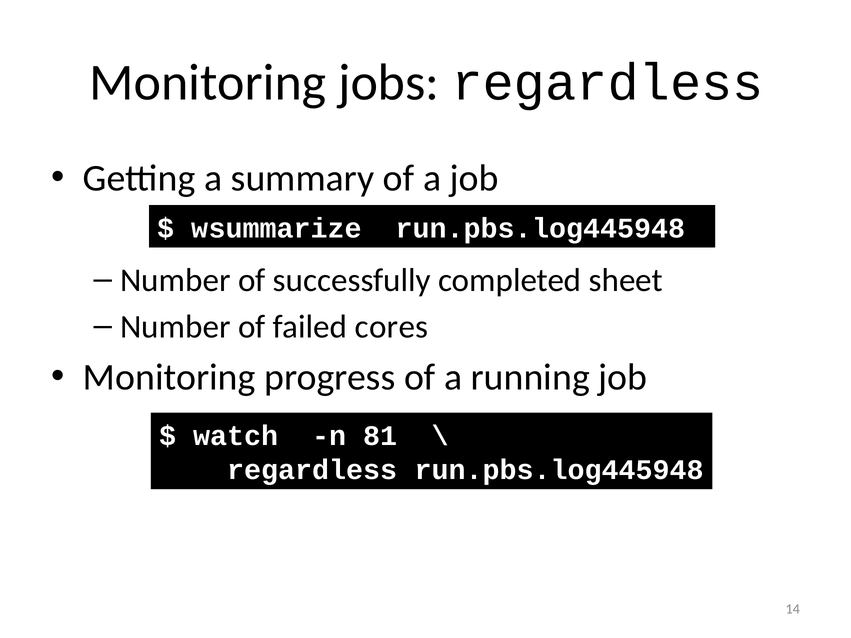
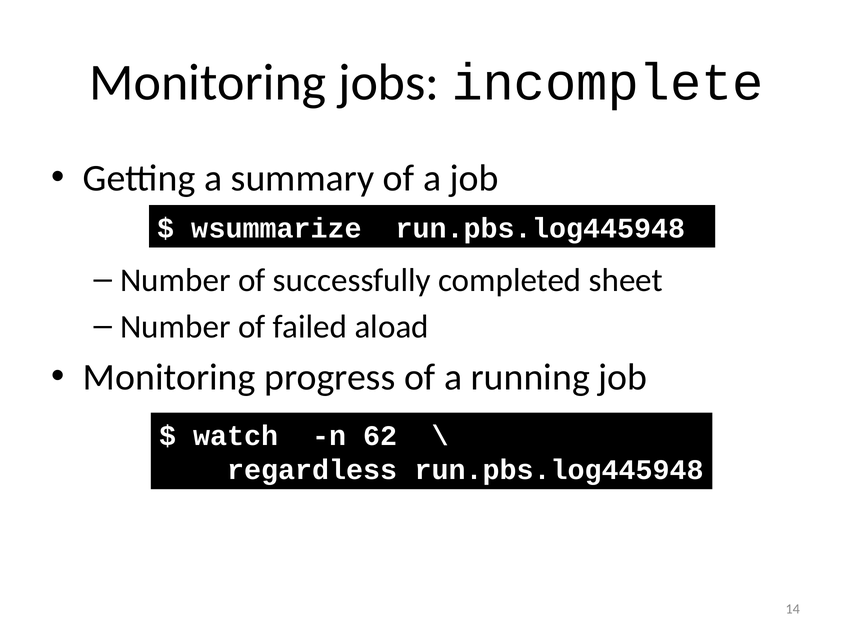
jobs regardless: regardless -> incomplete (608, 82)
cores: cores -> aload (392, 327)
81: 81 -> 62 (380, 436)
